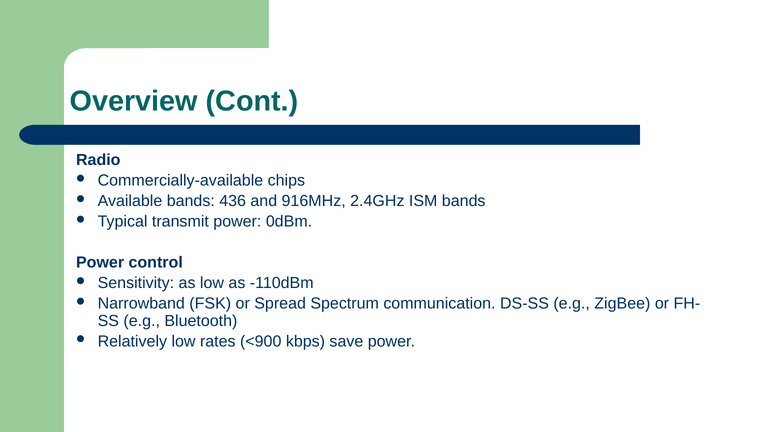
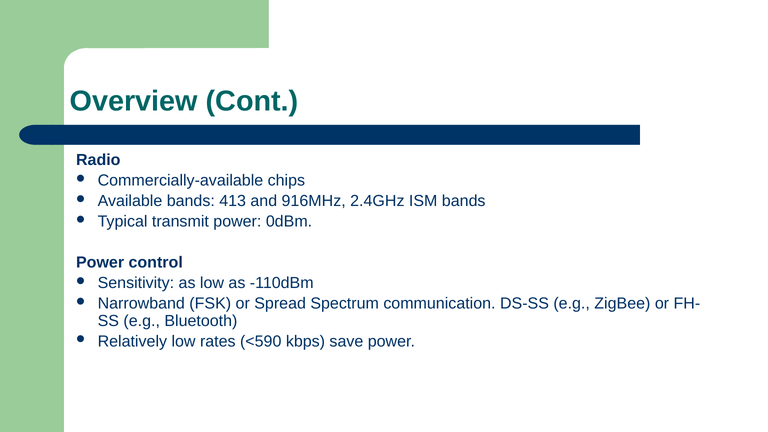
436: 436 -> 413 (233, 201)
<900: <900 -> <590 (261, 341)
